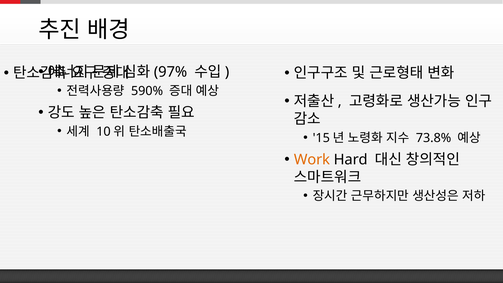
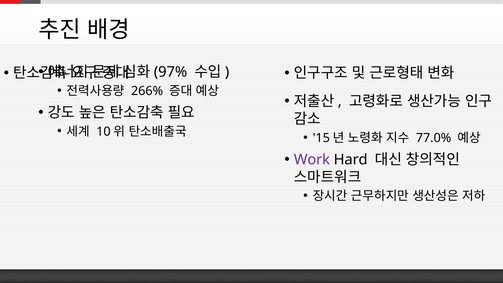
590%: 590% -> 266% (147, 91)
73.8%: 73.8% -> 77.0% (434, 138)
Work colour: orange -> purple (312, 160)
